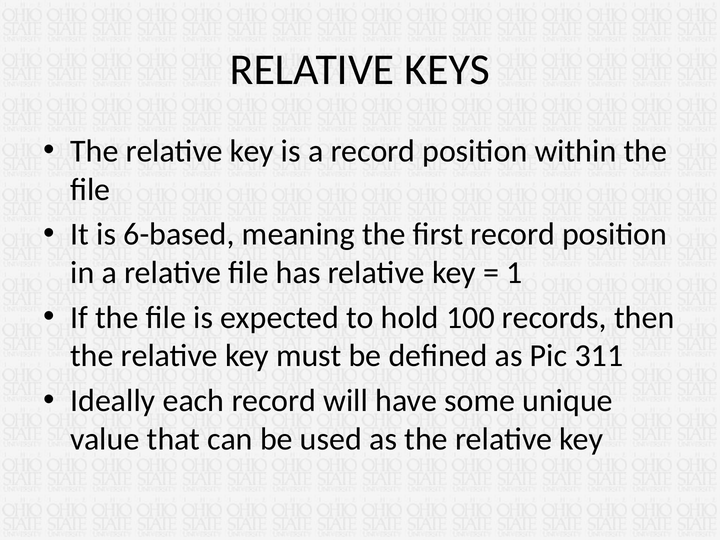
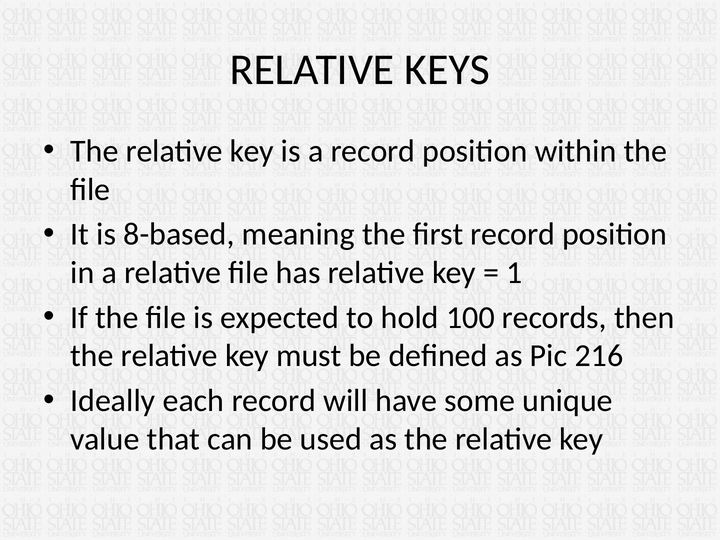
6-based: 6-based -> 8-based (179, 234)
311: 311 -> 216 (599, 356)
